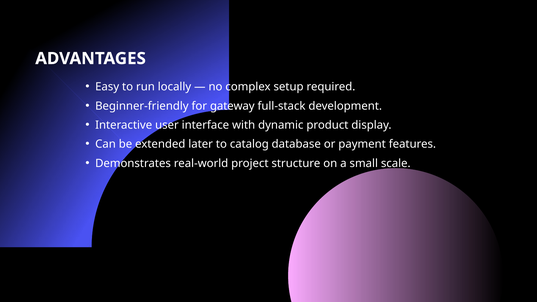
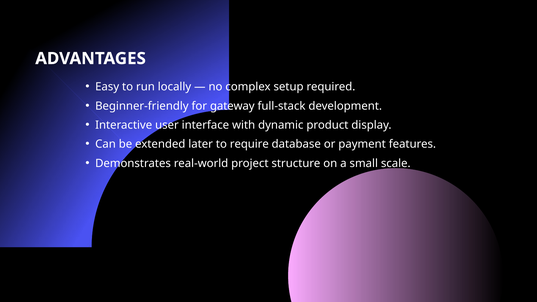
catalog: catalog -> require (249, 144)
